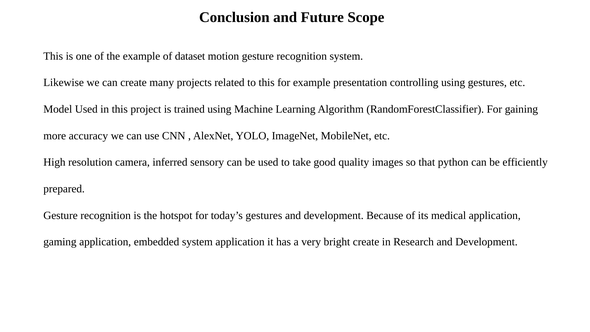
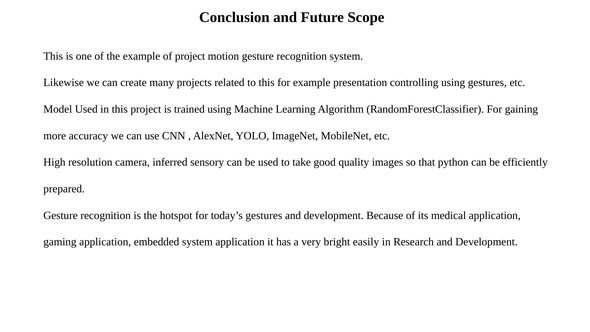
of dataset: dataset -> project (190, 56)
bright create: create -> easily (366, 242)
